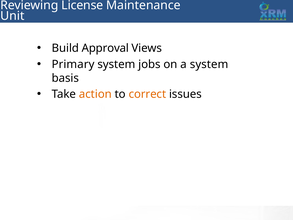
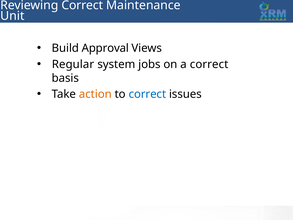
Reviewing License: License -> Correct (82, 5)
Primary: Primary -> Regular (73, 64)
a system: system -> correct (209, 64)
correct colour: orange -> blue (147, 94)
